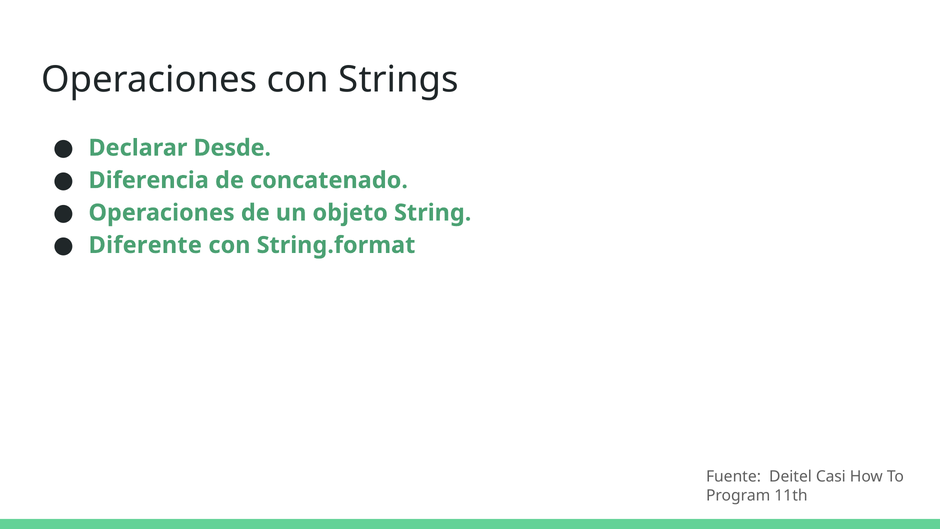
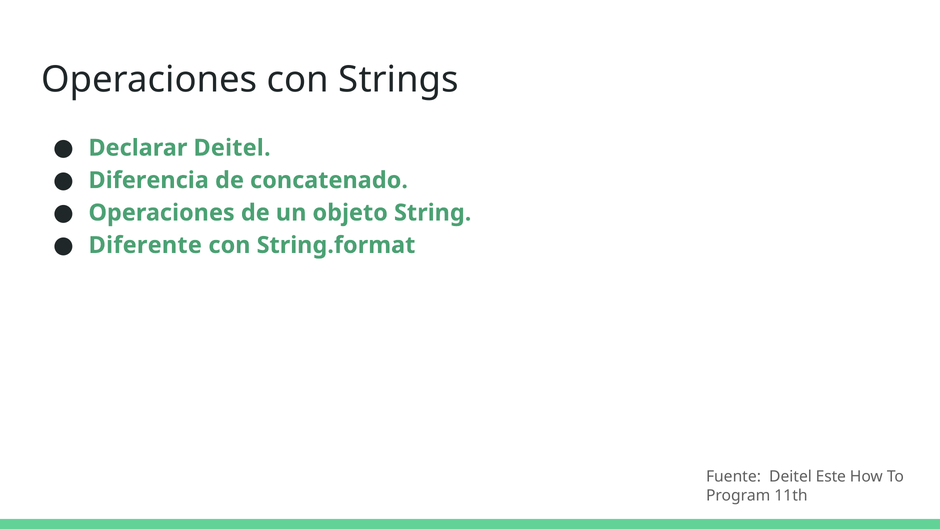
Declarar Desde: Desde -> Deitel (232, 148)
Casi: Casi -> Este (831, 477)
